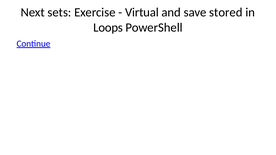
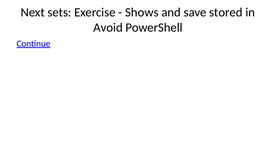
Virtual: Virtual -> Shows (142, 12)
Loops: Loops -> Avoid (108, 28)
